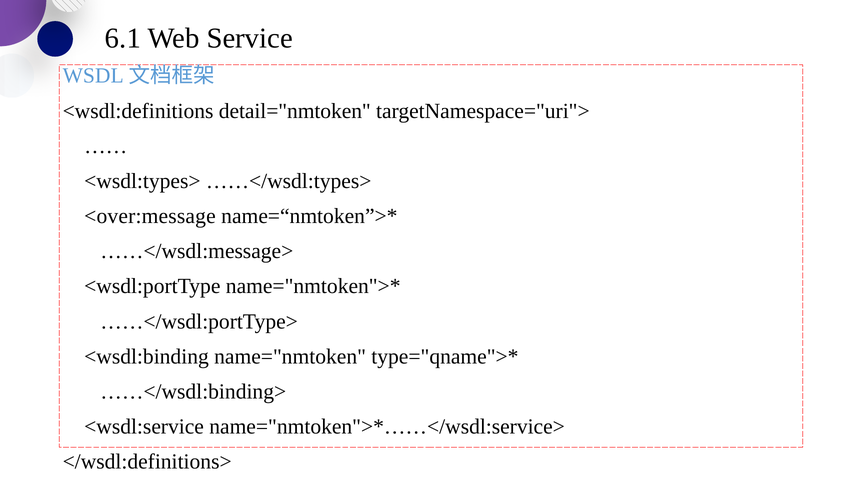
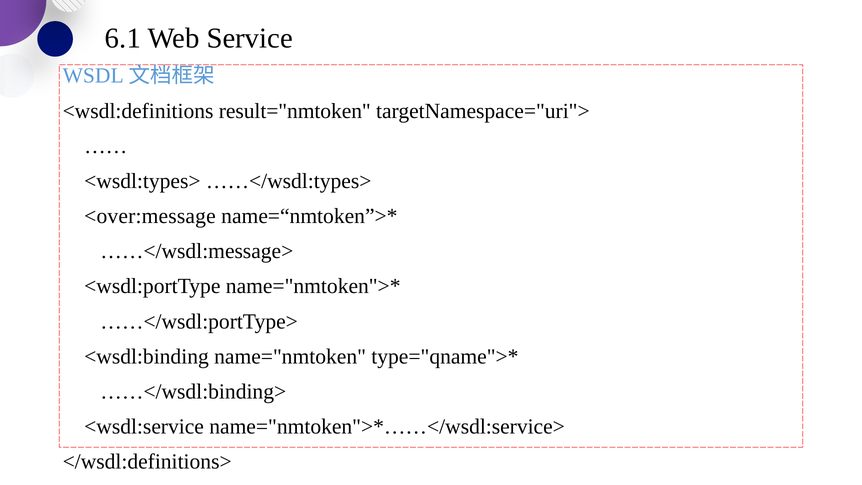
detail="nmtoken: detail="nmtoken -> result="nmtoken (295, 111)
